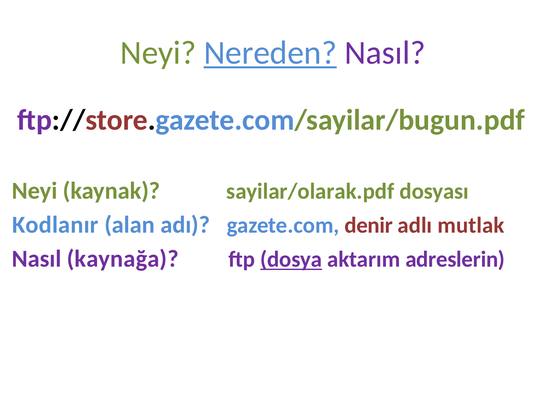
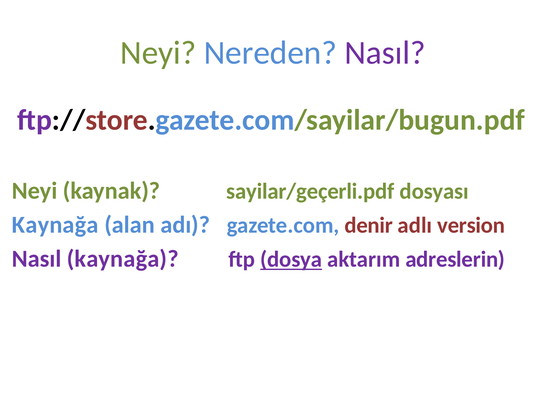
Nereden underline: present -> none (270, 53)
sayilar/olarak.pdf: sayilar/olarak.pdf -> sayilar/geçerli.pdf (310, 191)
Kodlanır: Kodlanır -> Kaynağa (55, 225)
mutlak: mutlak -> version (471, 225)
